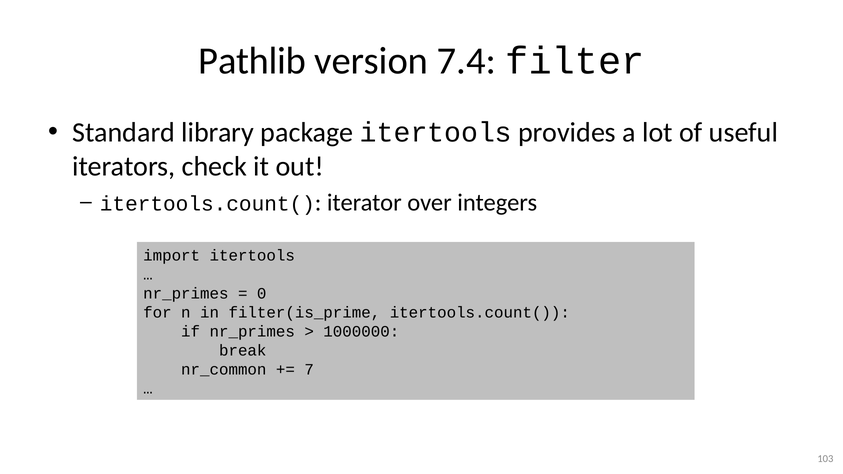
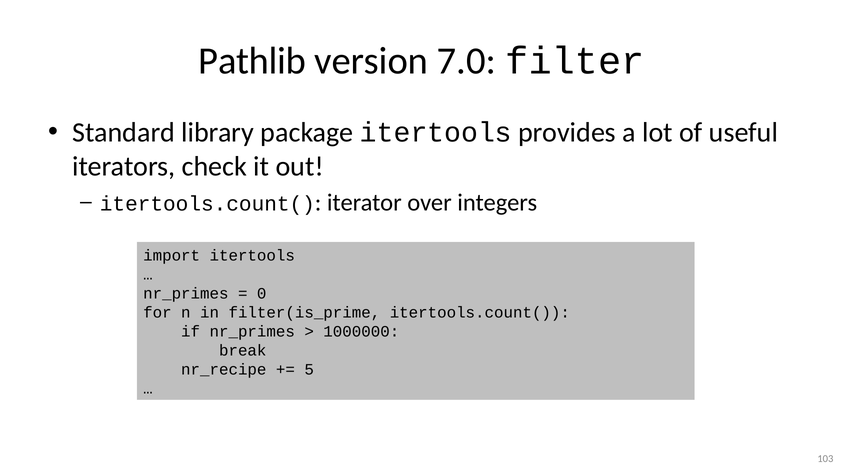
7.4: 7.4 -> 7.0 (466, 61)
nr_common: nr_common -> nr_recipe (224, 370)
7: 7 -> 5 (309, 370)
